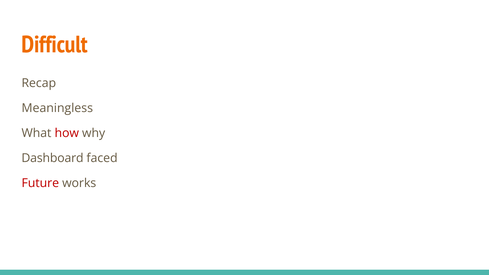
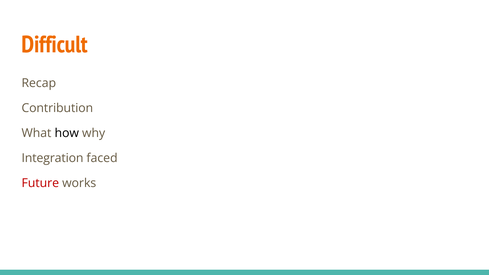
Meaningless: Meaningless -> Contribution (57, 108)
how colour: red -> black (67, 133)
Dashboard: Dashboard -> Integration (52, 158)
